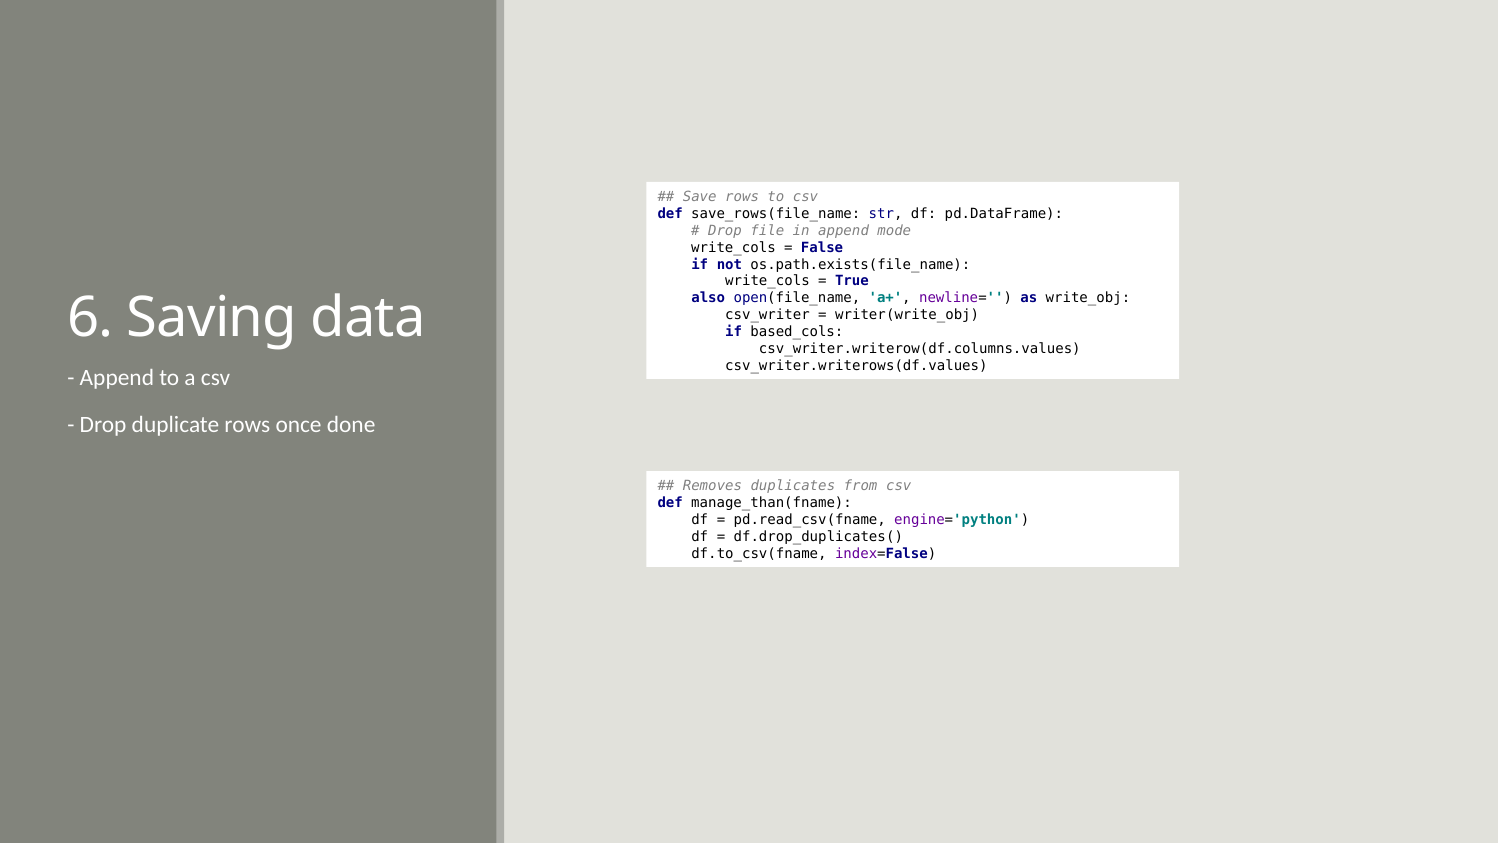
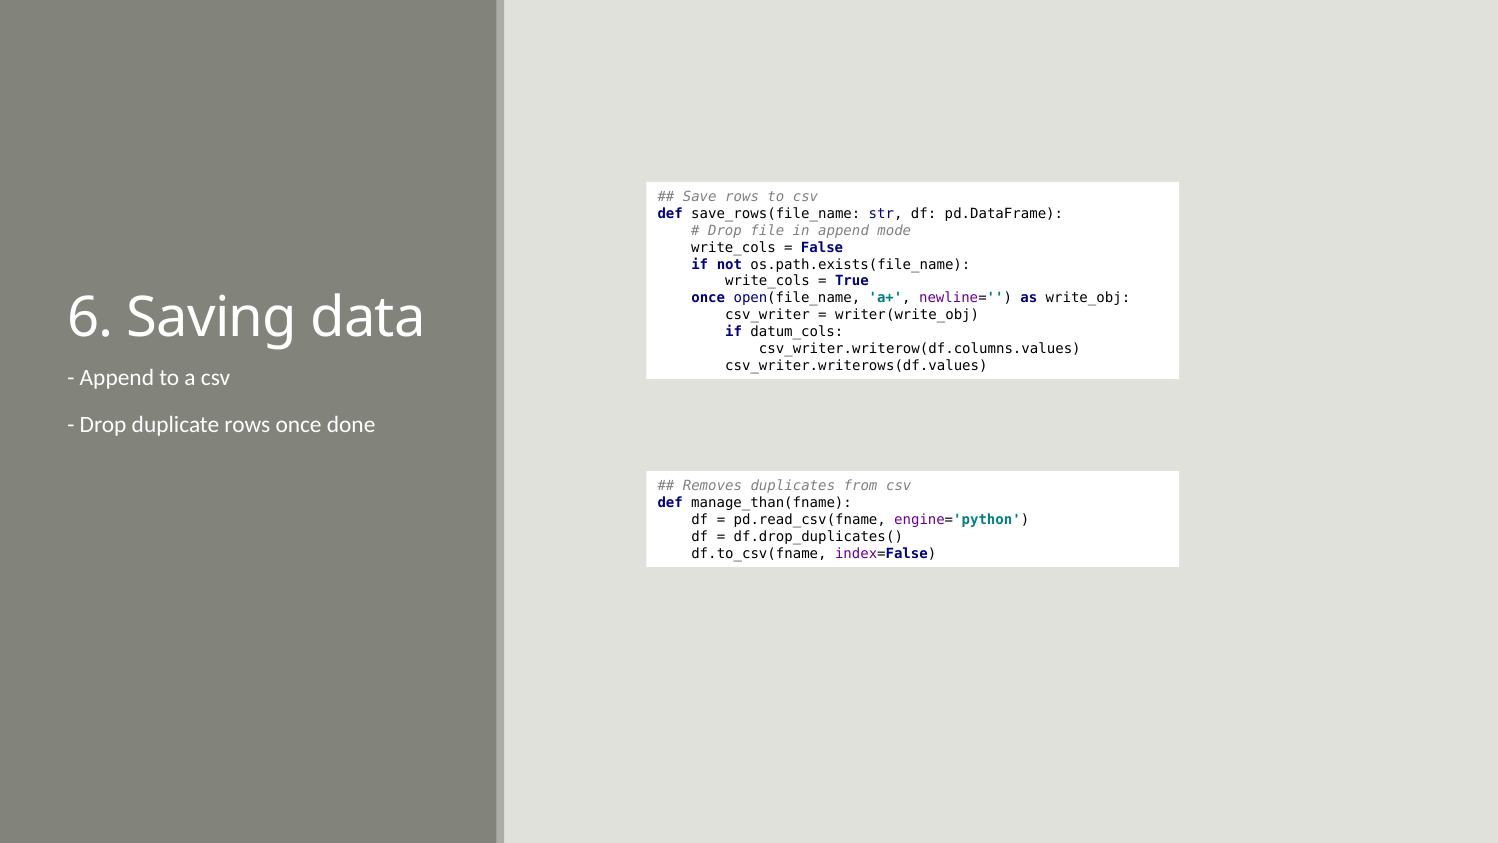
also: also -> once (708, 298)
based_cols: based_cols -> datum_cols (797, 332)
